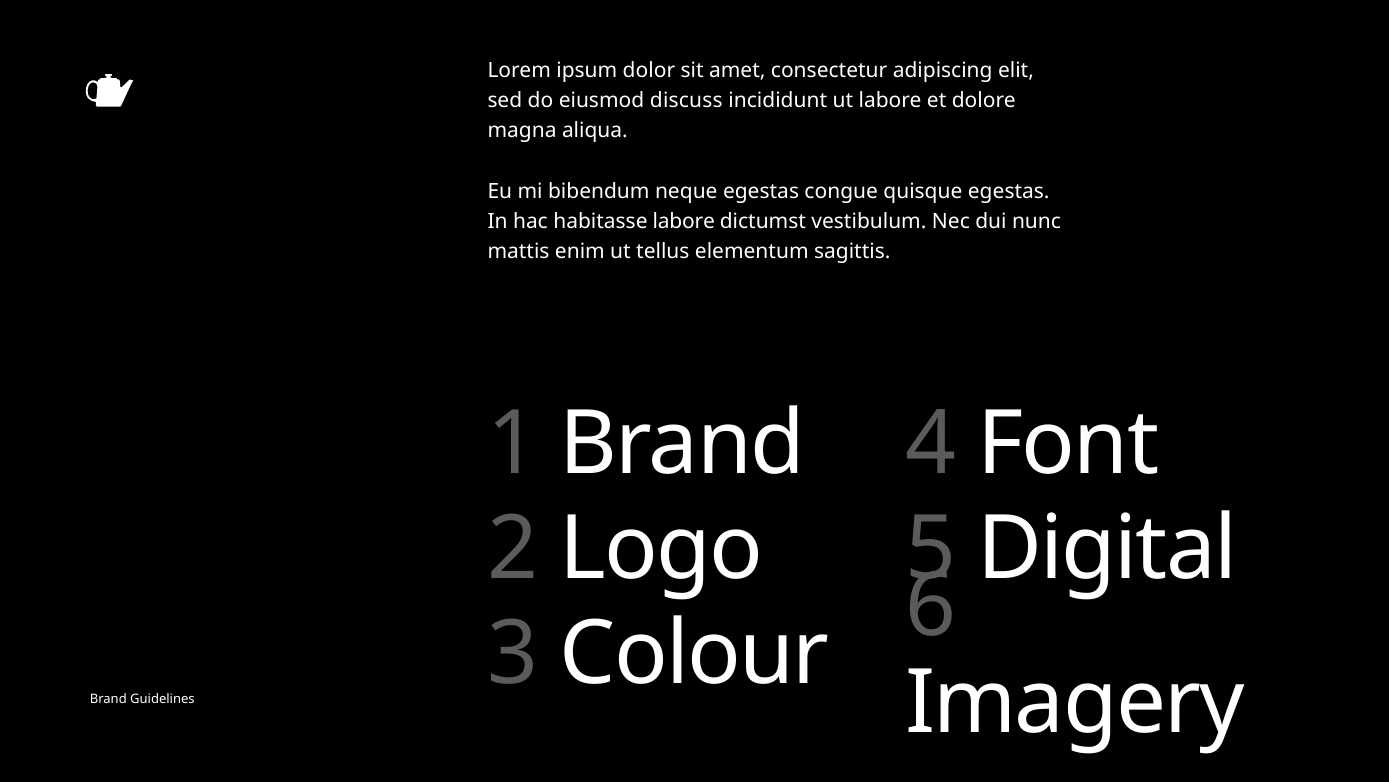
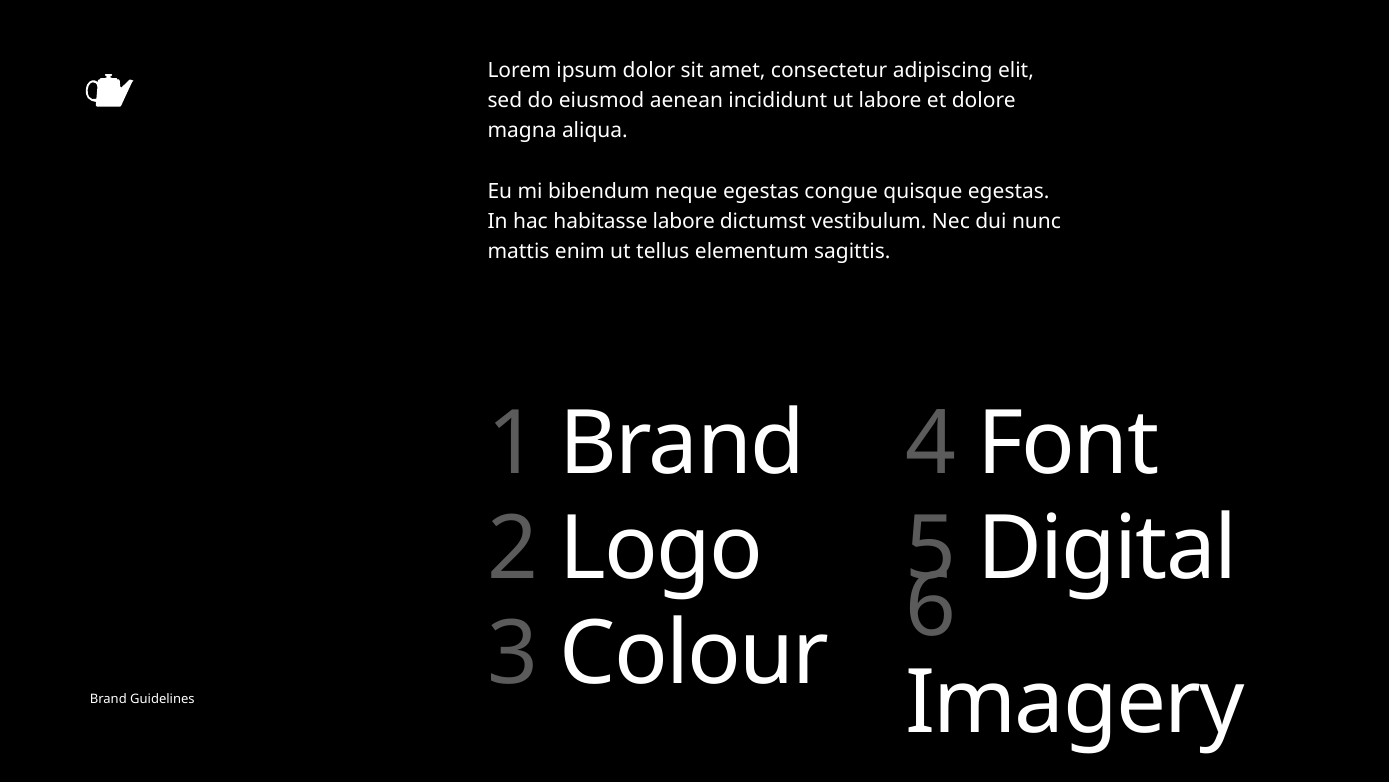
discuss: discuss -> aenean (686, 100)
